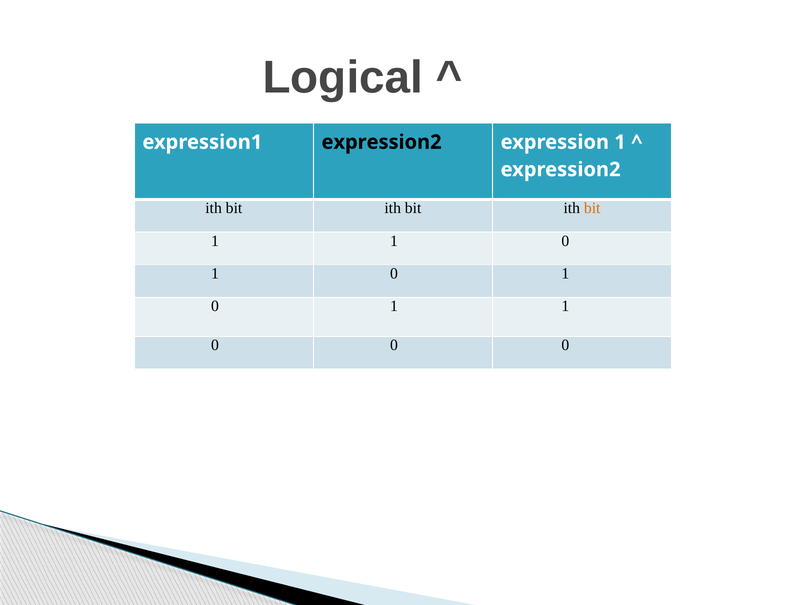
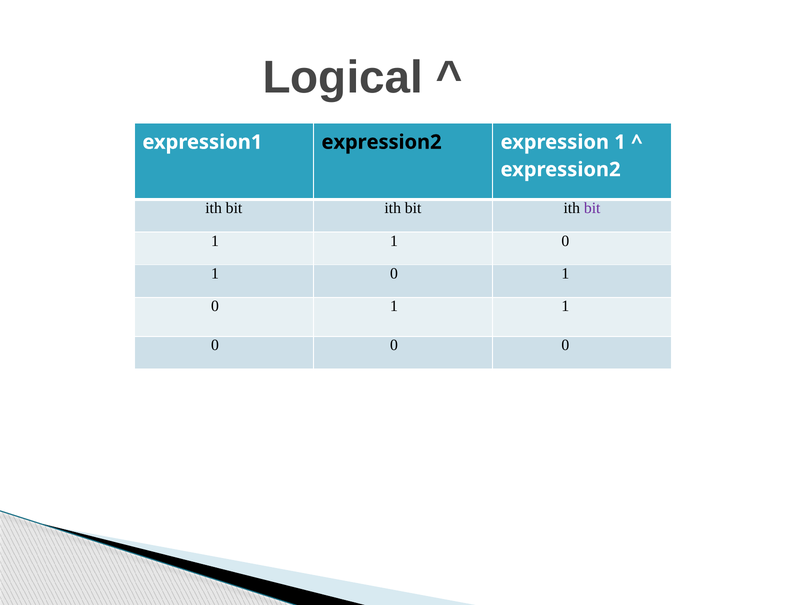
bit colour: orange -> purple (592, 208)
